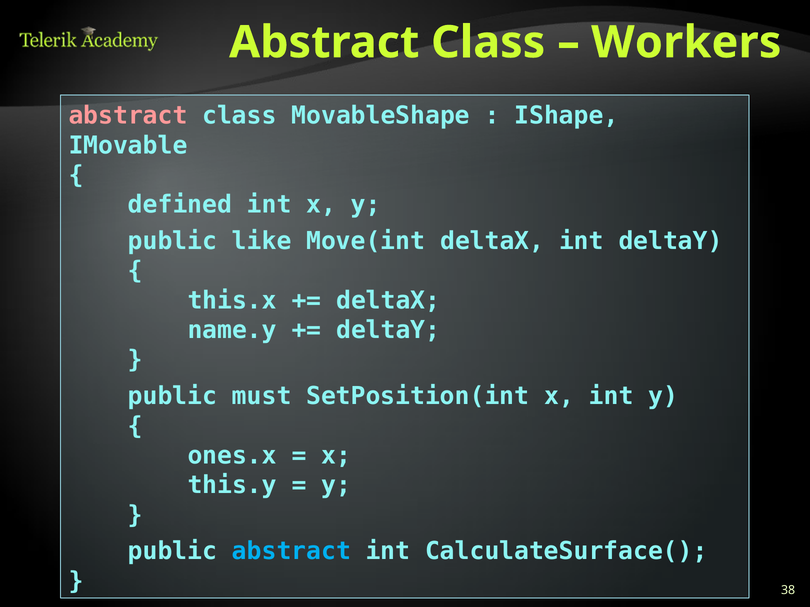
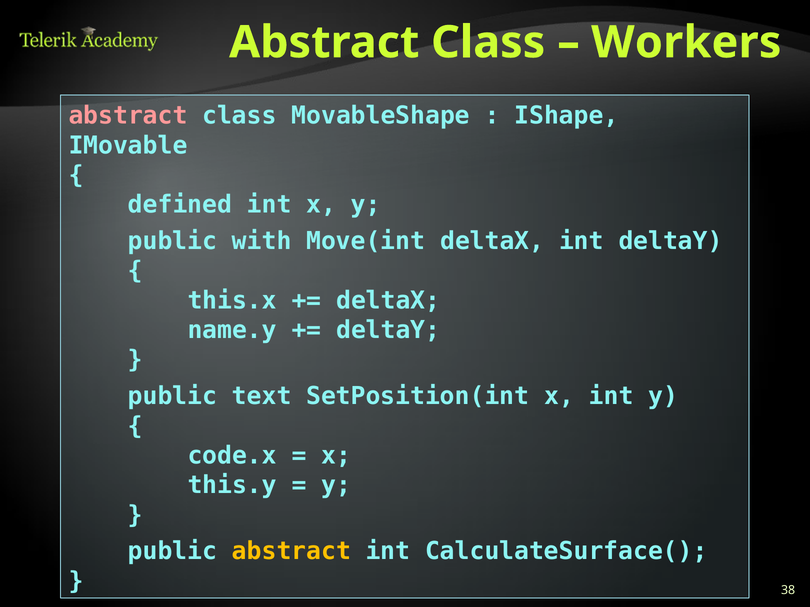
like: like -> with (262, 241)
must: must -> text (262, 397)
ones.x: ones.x -> code.x (232, 456)
abstract colour: light blue -> yellow (291, 552)
